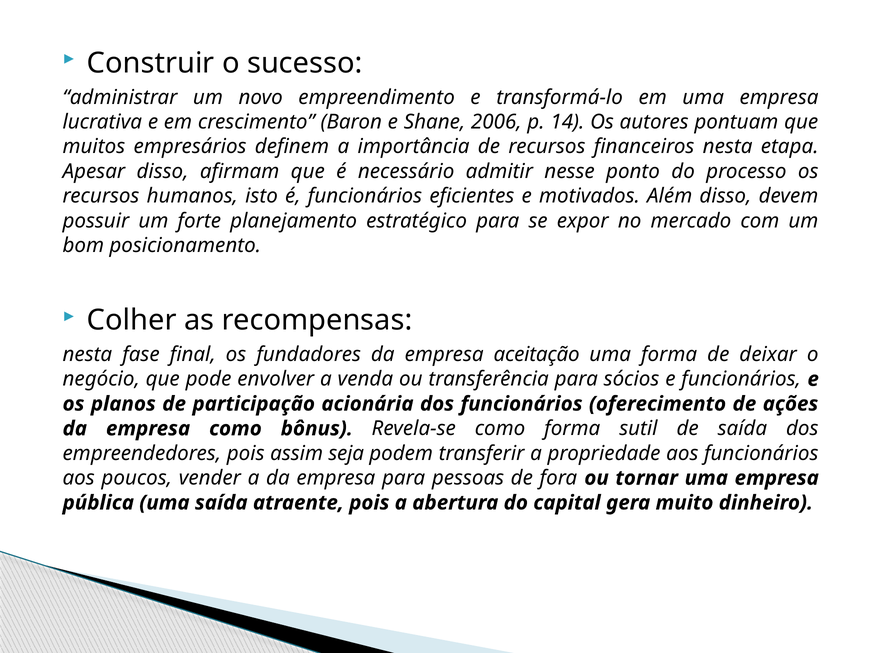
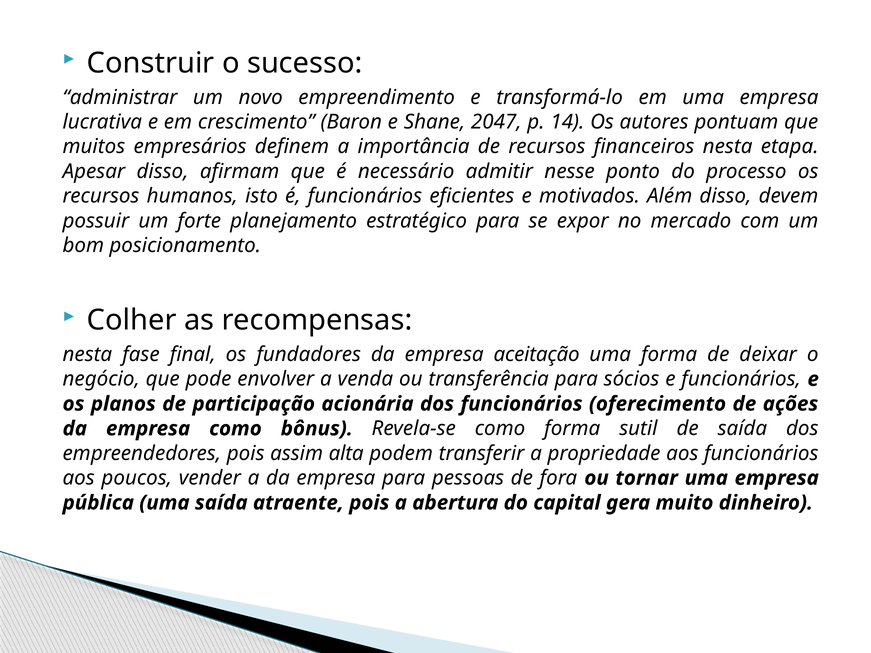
2006: 2006 -> 2047 (496, 122)
seja: seja -> alta (346, 453)
